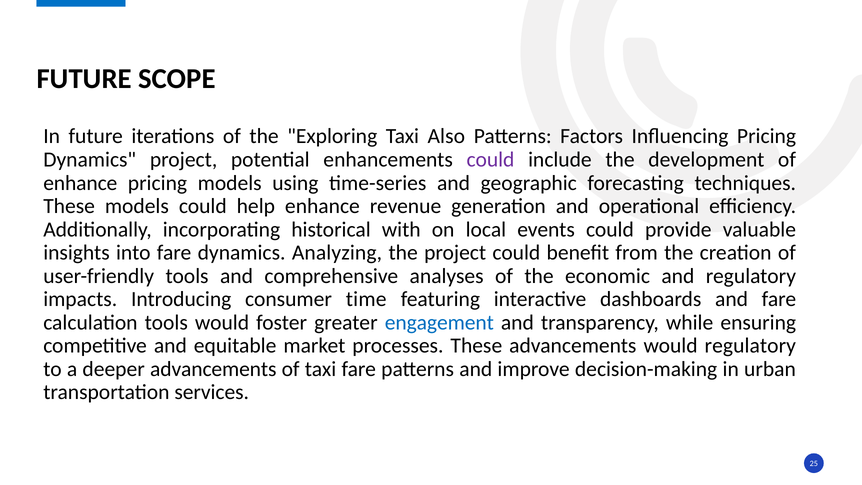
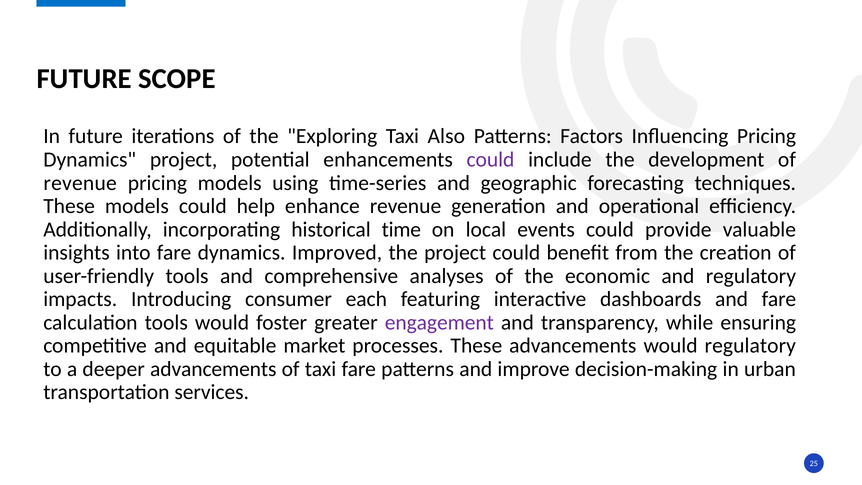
enhance: enhance -> revenue (80, 183)
with: with -> time (401, 229)
Analyzing: Analyzing -> Improved (337, 253)
time: time -> each (366, 299)
engagement colour: blue -> purple (439, 322)
